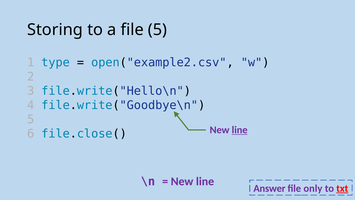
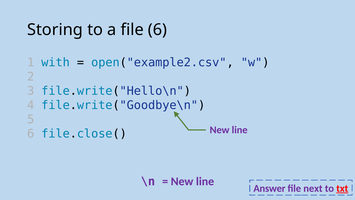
file 5: 5 -> 6 (157, 30)
type: type -> with (56, 62)
line underline: present -> none (240, 130)
only: only -> next (313, 188)
